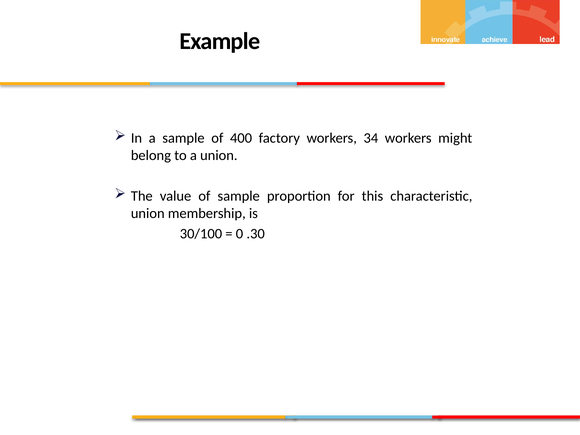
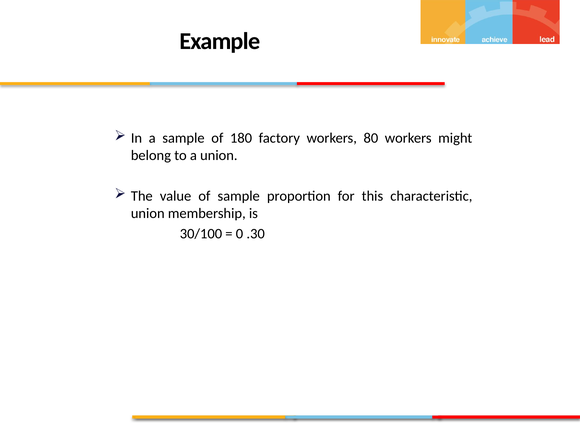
400: 400 -> 180 (241, 138)
34: 34 -> 80 (371, 138)
